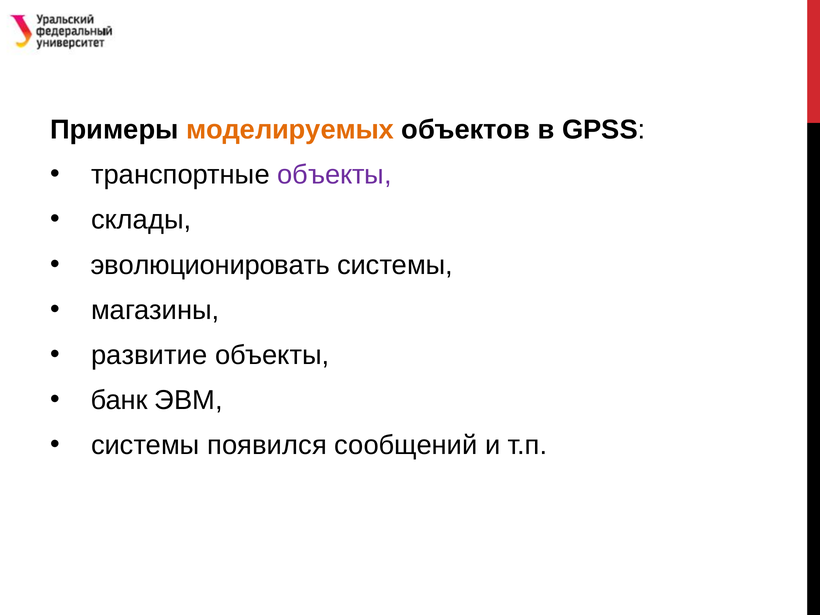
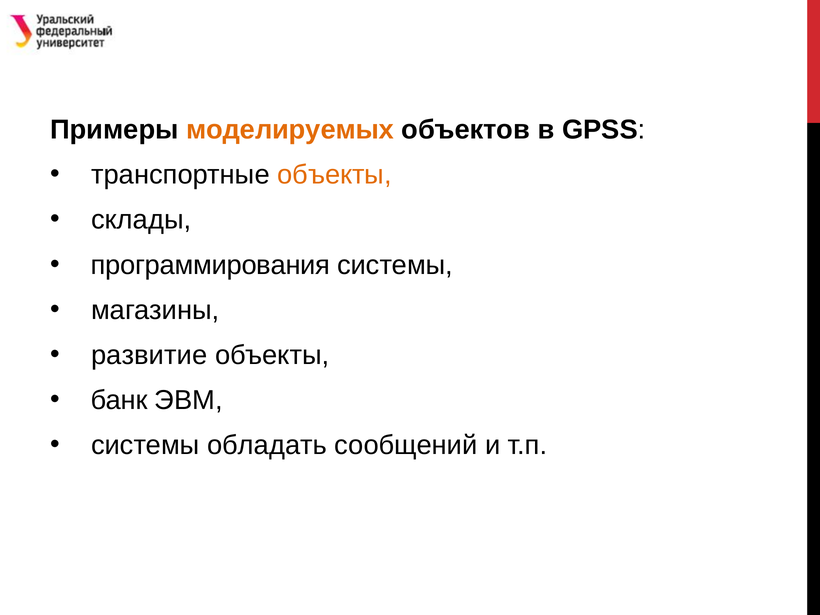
объекты colour: purple -> orange (334, 175)
эволюционировать: эволюционировать -> программирования (210, 265)
появился: появился -> обладать (267, 445)
